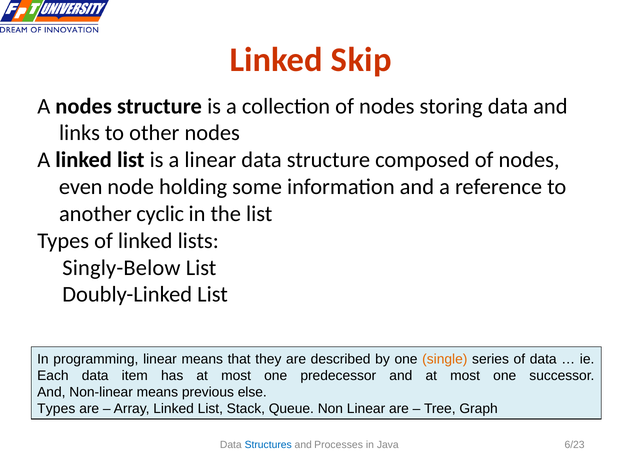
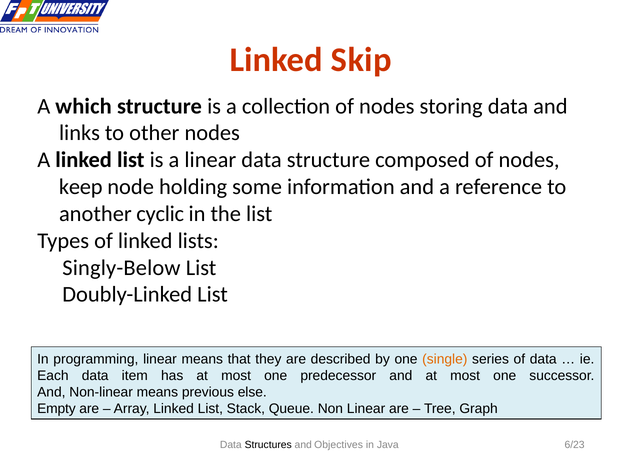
A nodes: nodes -> which (84, 106)
even: even -> keep (81, 187)
Types: Types -> Empty (56, 409)
Structures colour: blue -> black (268, 445)
Processes: Processes -> Objectives (339, 445)
